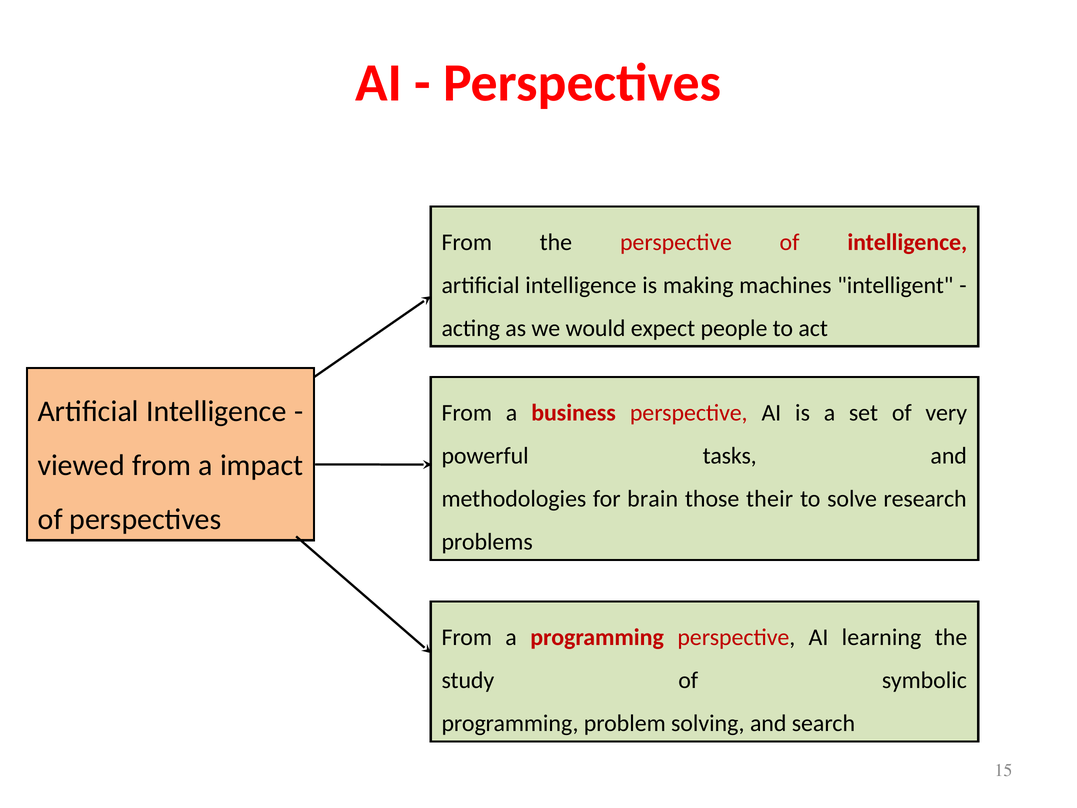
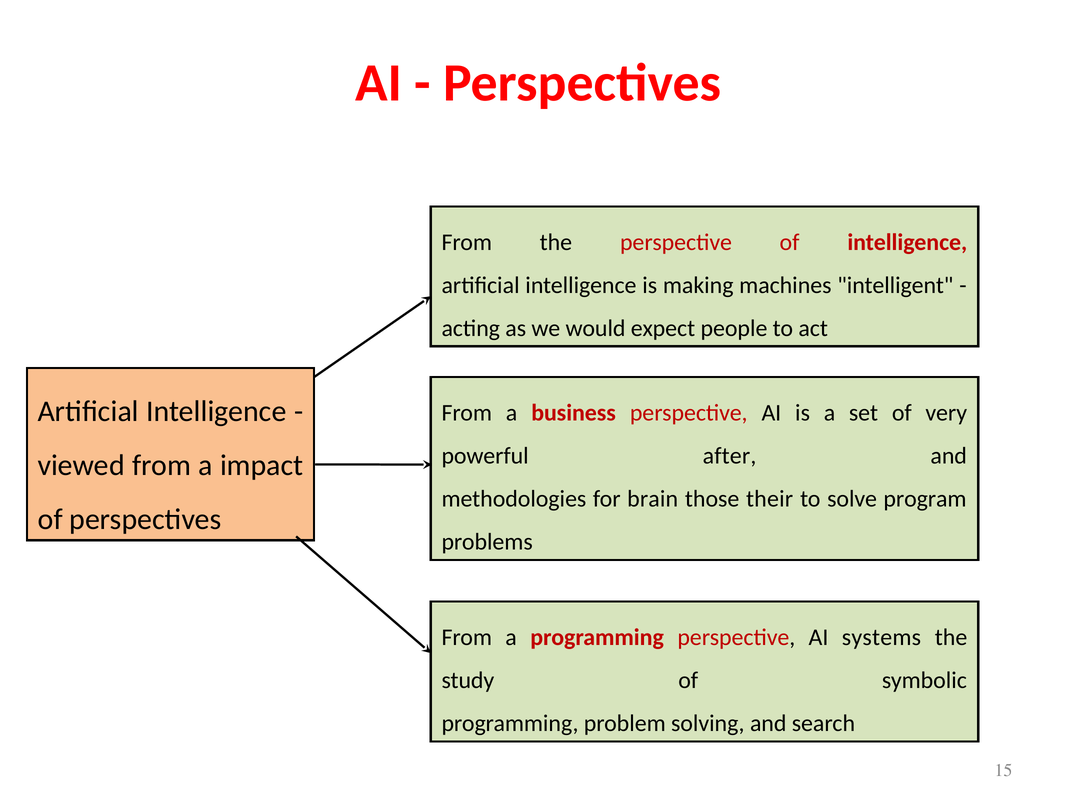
tasks: tasks -> after (730, 456)
research: research -> program (925, 499)
learning: learning -> systems (881, 637)
